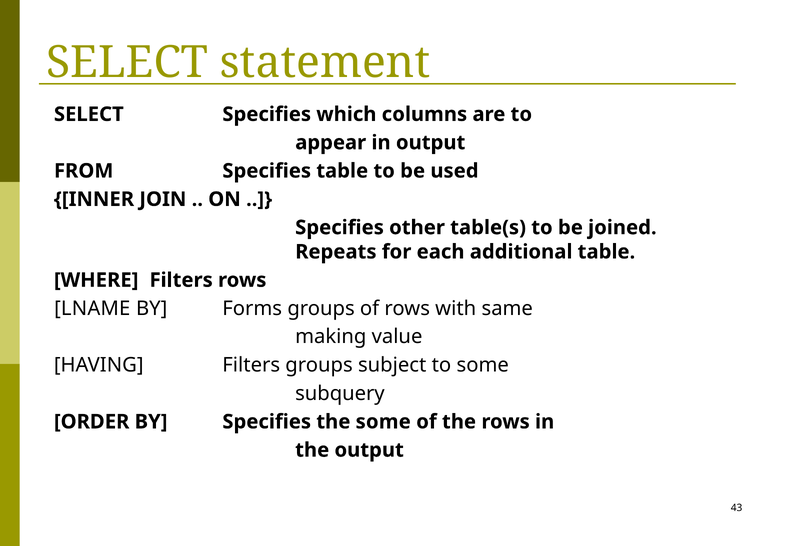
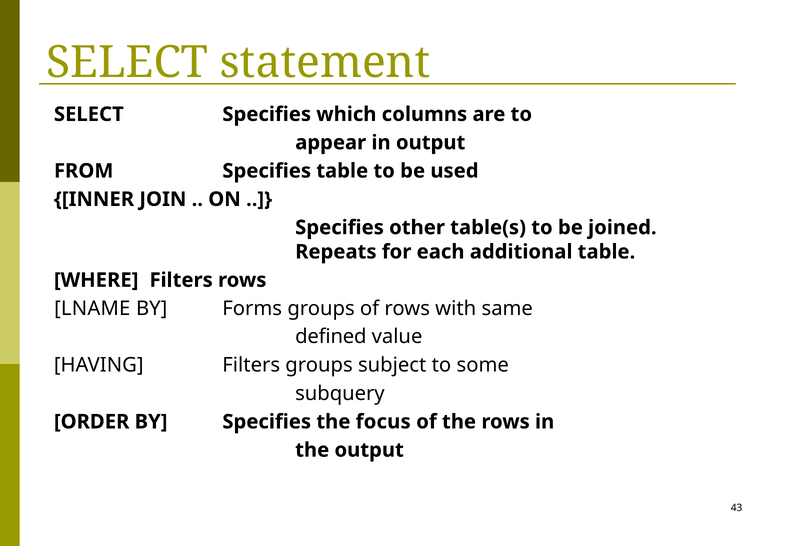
making: making -> defined (331, 337)
the some: some -> focus (383, 422)
